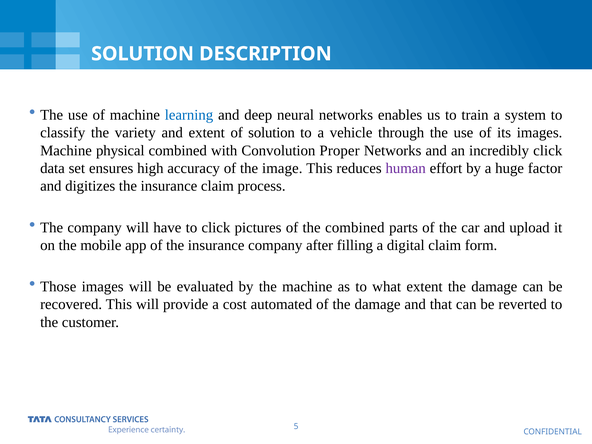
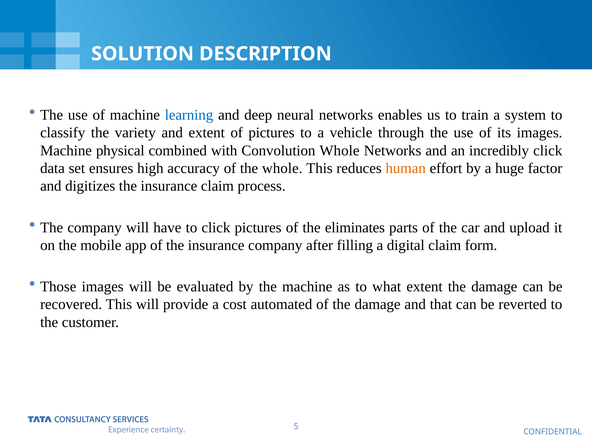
of solution: solution -> pictures (272, 133)
Convolution Proper: Proper -> Whole (340, 151)
the image: image -> whole (282, 168)
human colour: purple -> orange (406, 168)
the combined: combined -> eliminates (355, 227)
